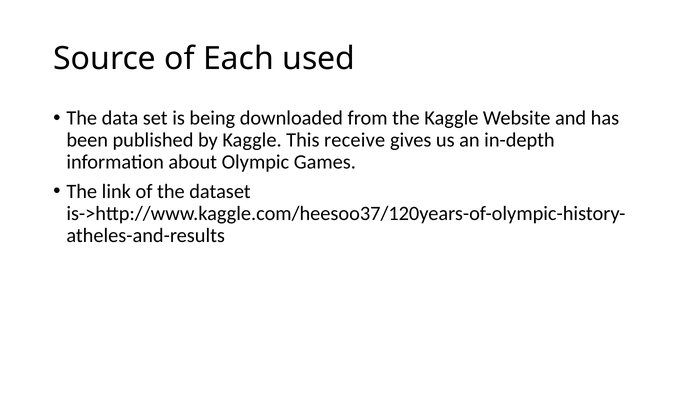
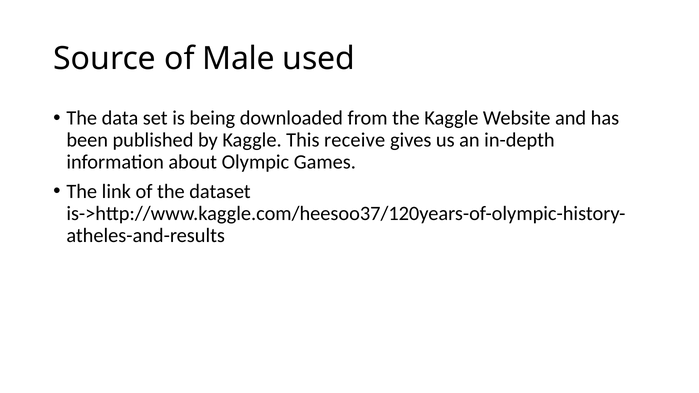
Each: Each -> Male (239, 59)
